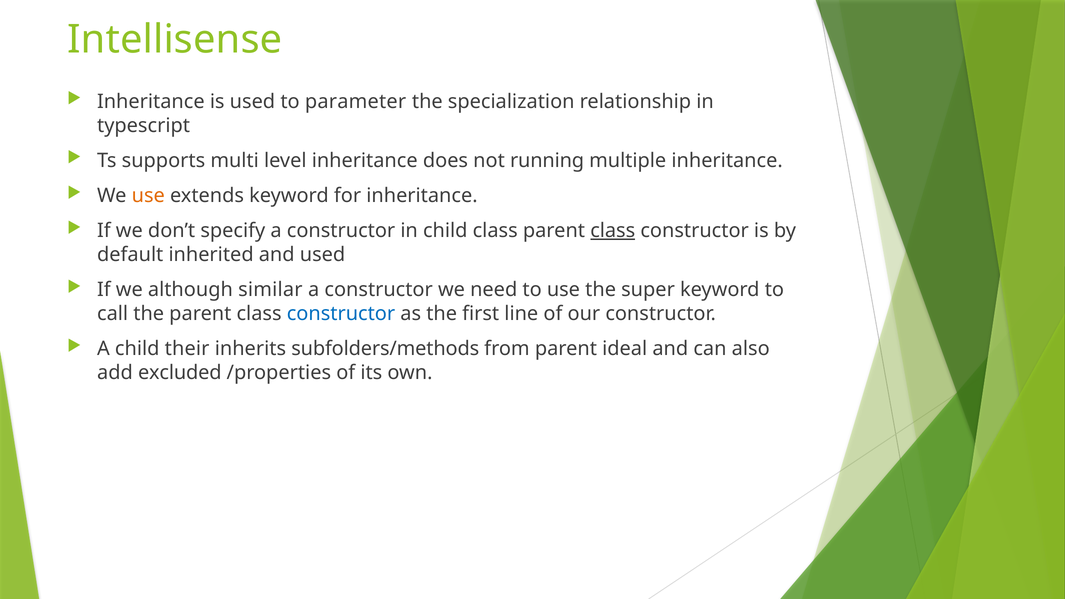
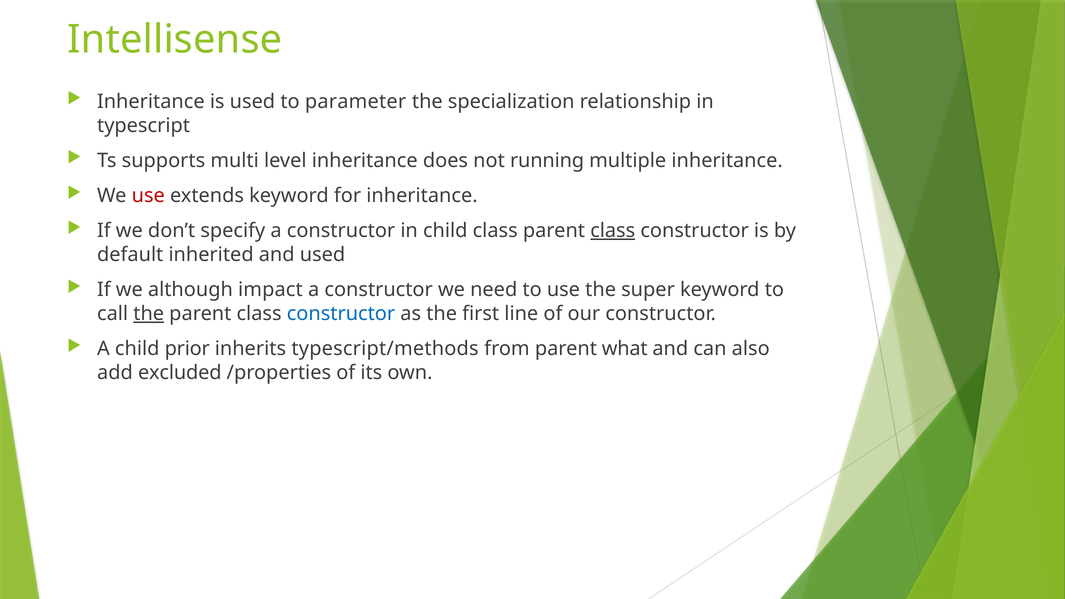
use colour: orange -> red (148, 196)
similar: similar -> impact (270, 290)
the underline: none -> present (149, 314)
their: their -> prior (187, 349)
subfolders/methods: subfolders/methods -> typescript/methods (385, 349)
ideal: ideal -> what (625, 349)
